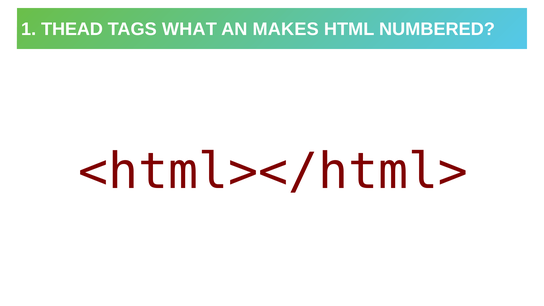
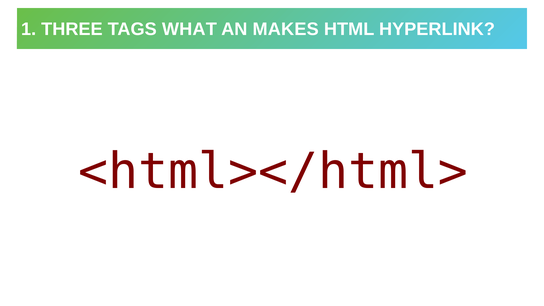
THEAD: THEAD -> THREE (72, 29)
NUMBERED: NUMBERED -> HYPERLINK (437, 29)
